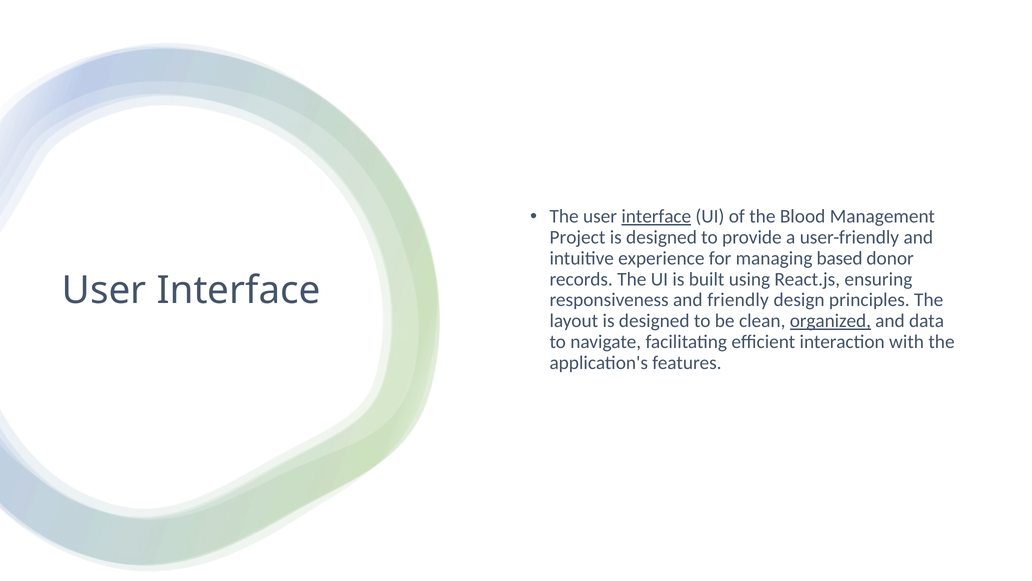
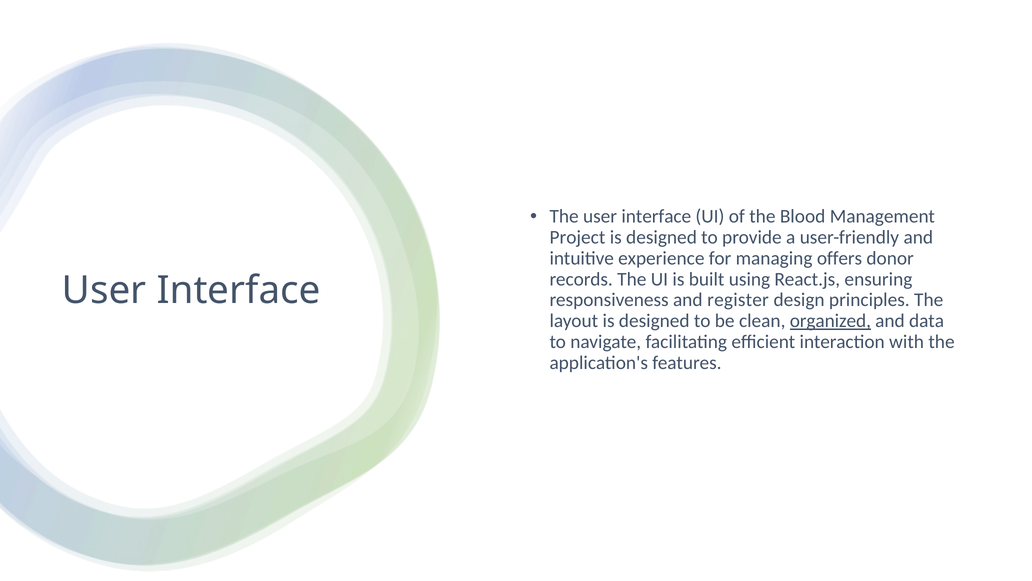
interface underline: present -> none (656, 216)
based: based -> offers (840, 258)
friendly: friendly -> register (738, 300)
